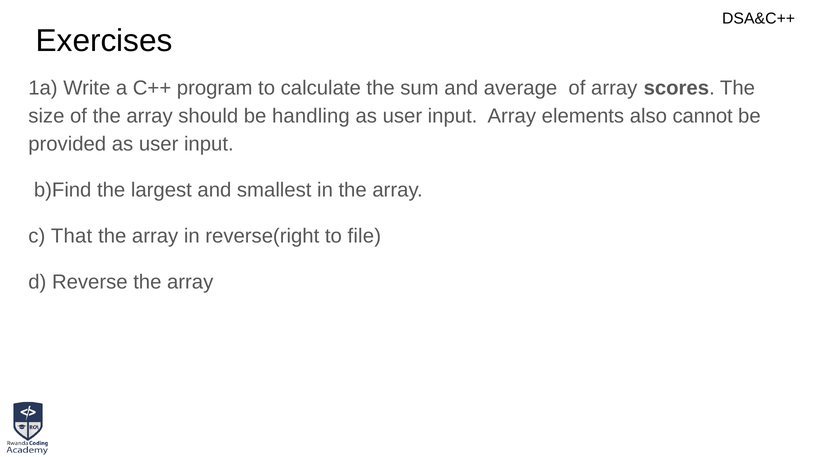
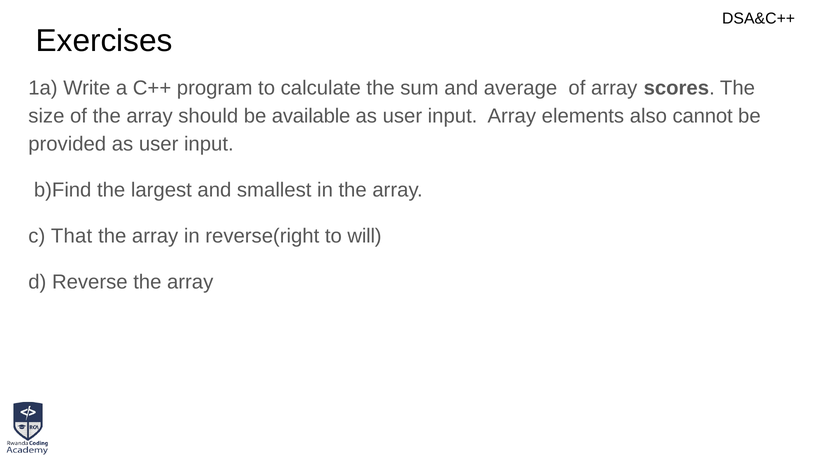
handling: handling -> available (311, 116)
file: file -> will (365, 236)
